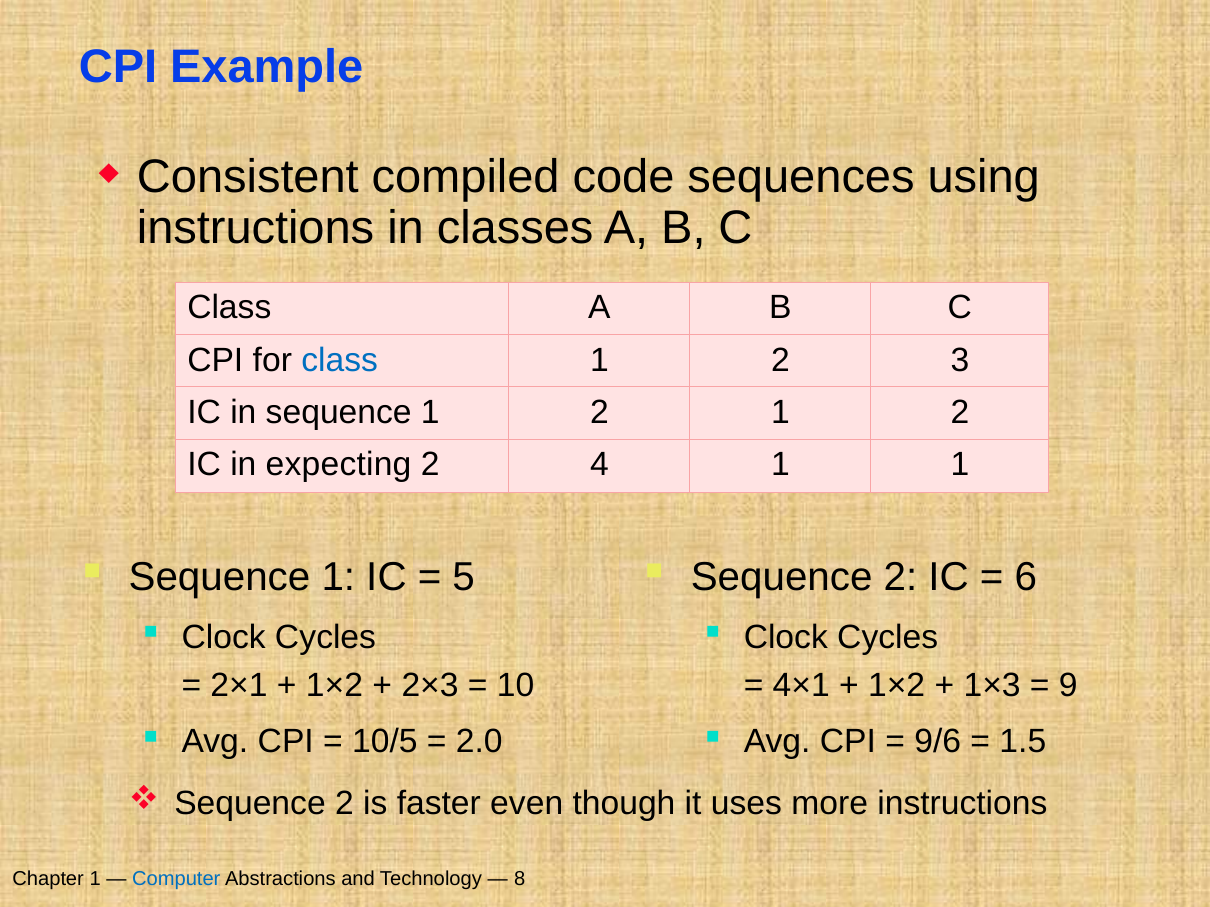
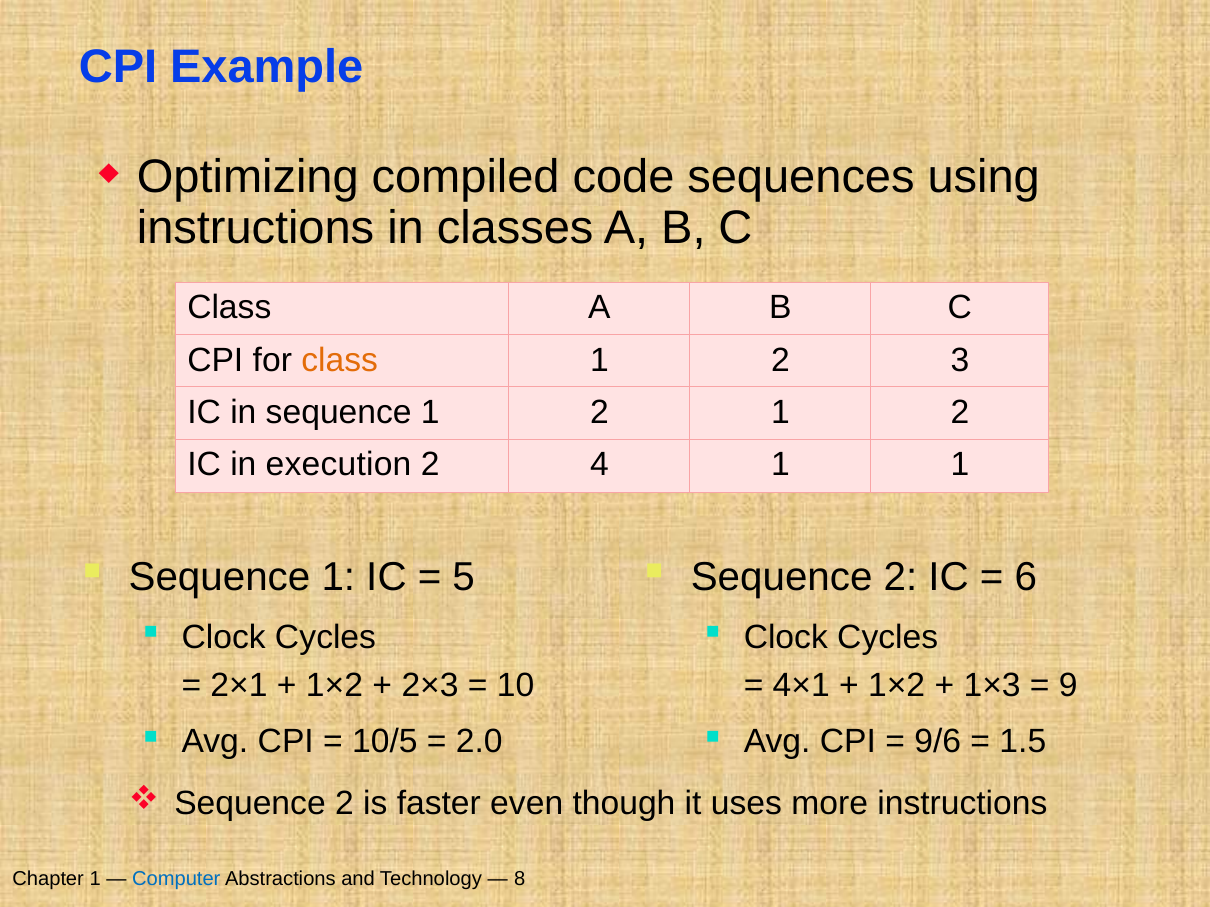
Consistent: Consistent -> Optimizing (248, 177)
class colour: blue -> orange (340, 360)
expecting: expecting -> execution (339, 465)
